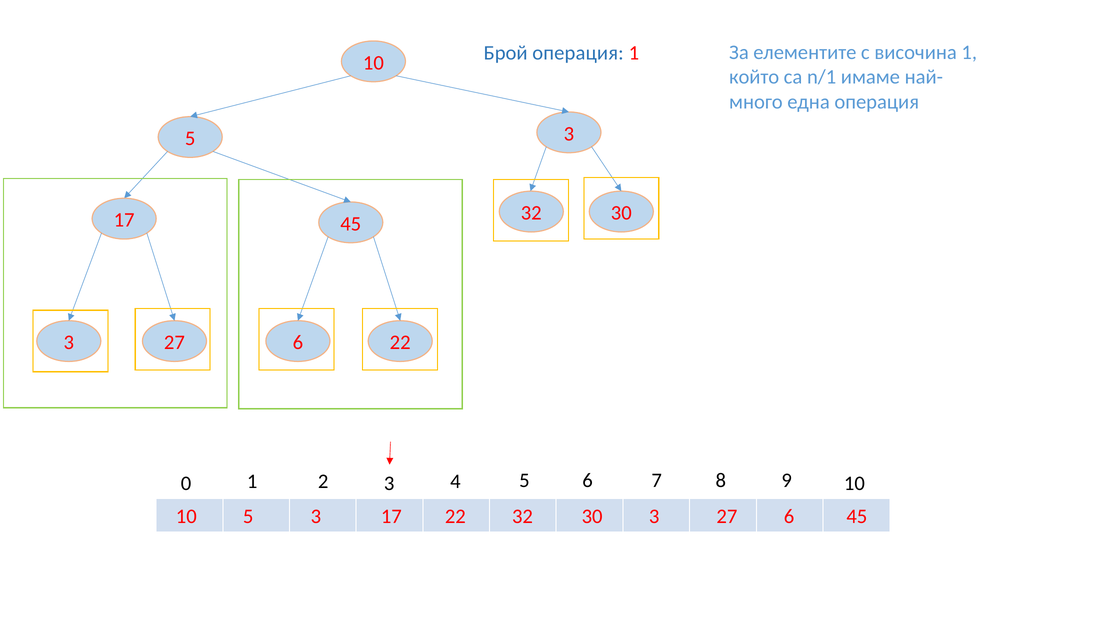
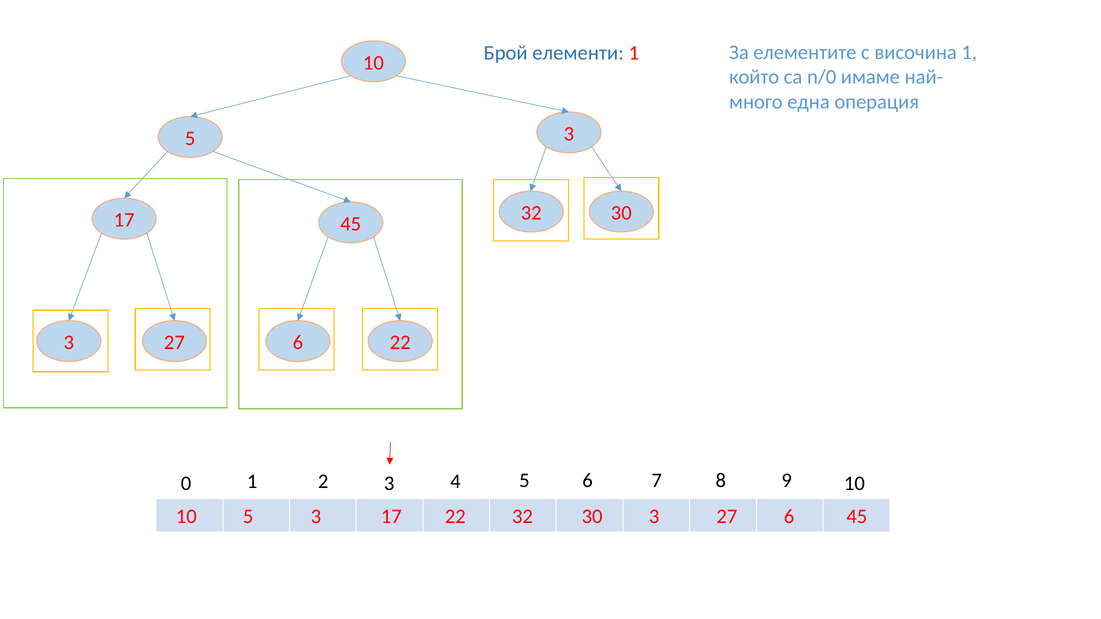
Брой операция: операция -> елементи (578, 53)
n/1: n/1 -> n/0 (822, 77)
